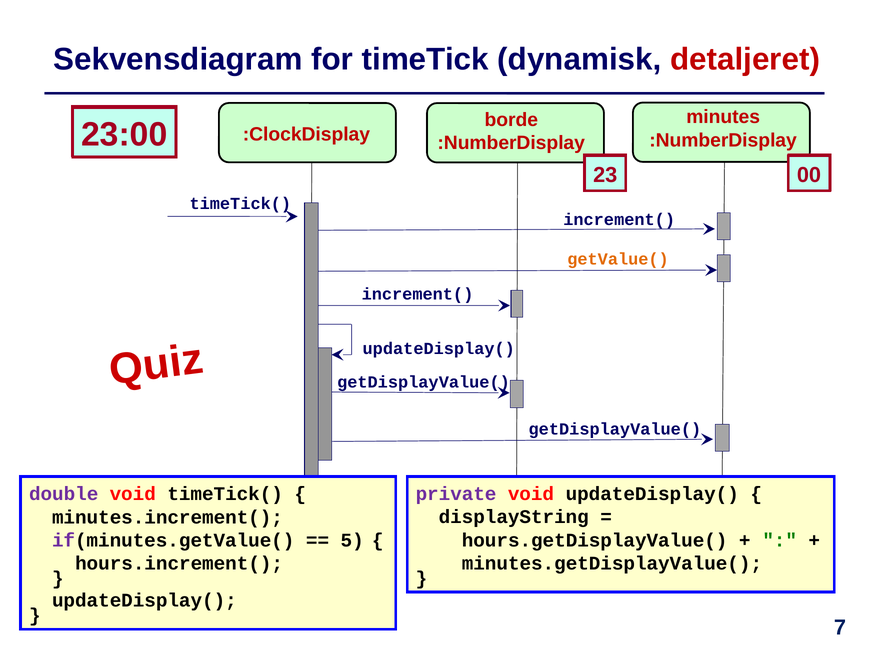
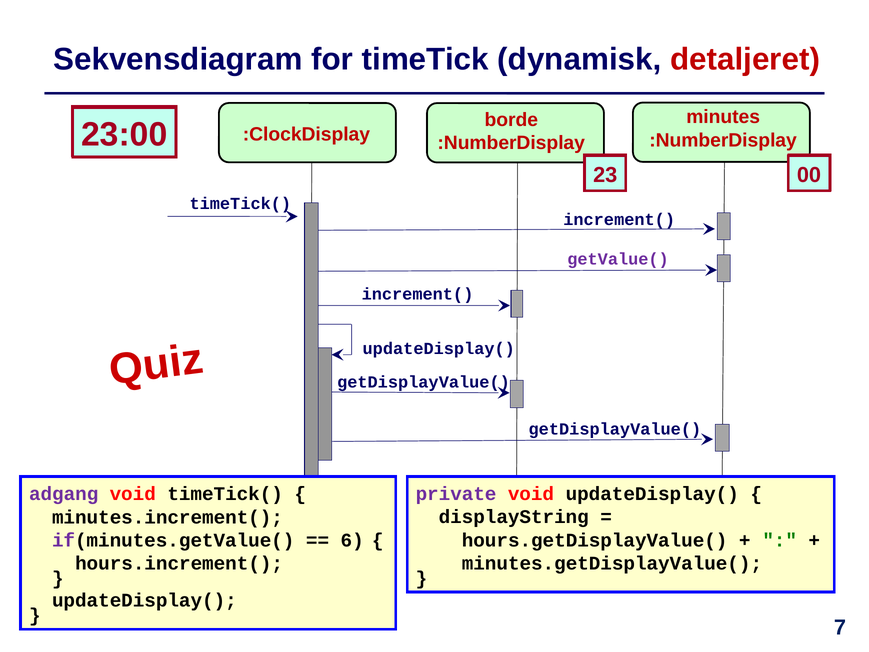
getValue( colour: orange -> purple (618, 259)
double: double -> adgang (64, 494)
5: 5 -> 6 (352, 540)
